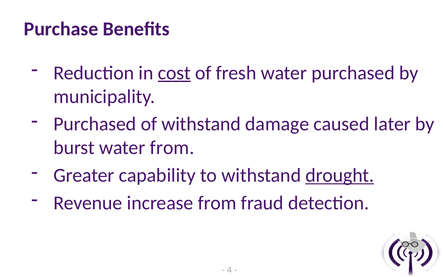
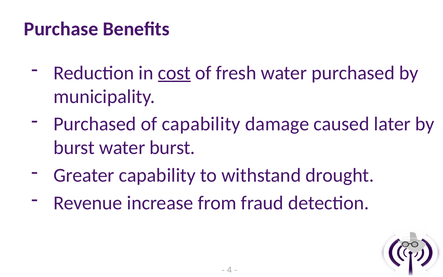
of withstand: withstand -> capability (201, 124)
water from: from -> burst (172, 148)
drought underline: present -> none (340, 175)
